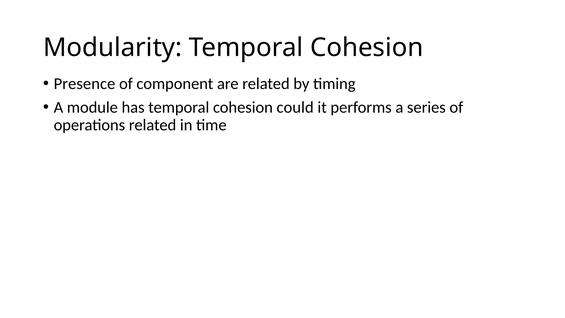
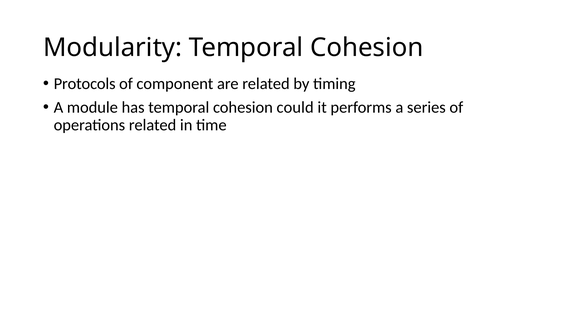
Presence: Presence -> Protocols (85, 84)
